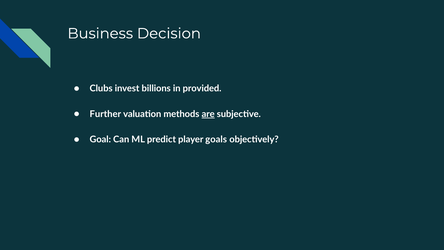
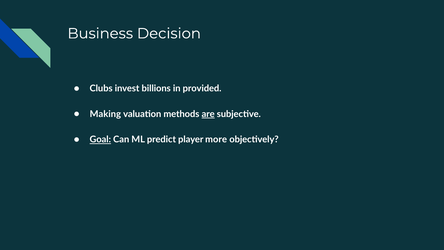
Further: Further -> Making (105, 114)
Goal underline: none -> present (100, 139)
goals: goals -> more (216, 139)
